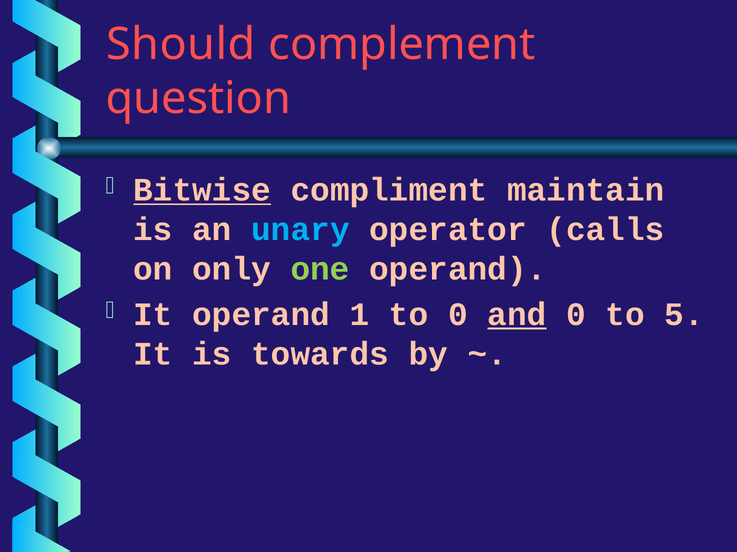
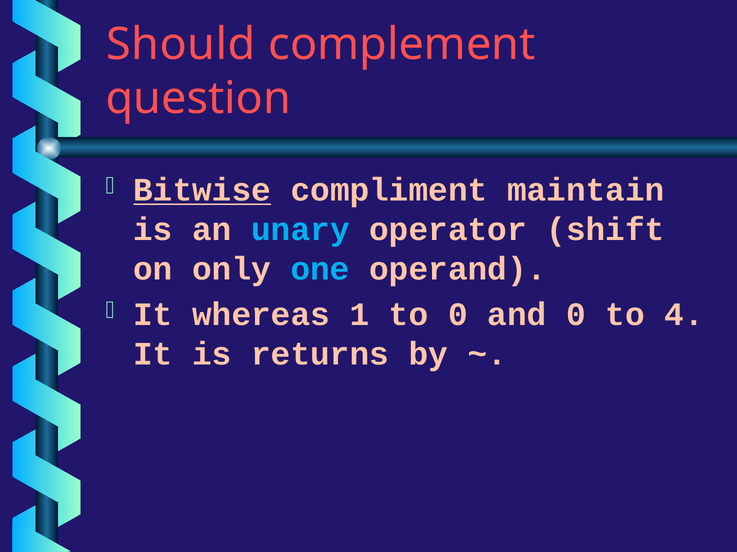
calls: calls -> shift (605, 230)
one colour: light green -> light blue (320, 269)
It operand: operand -> whereas (261, 315)
and underline: present -> none (517, 315)
5: 5 -> 4 (684, 315)
towards: towards -> returns (320, 354)
